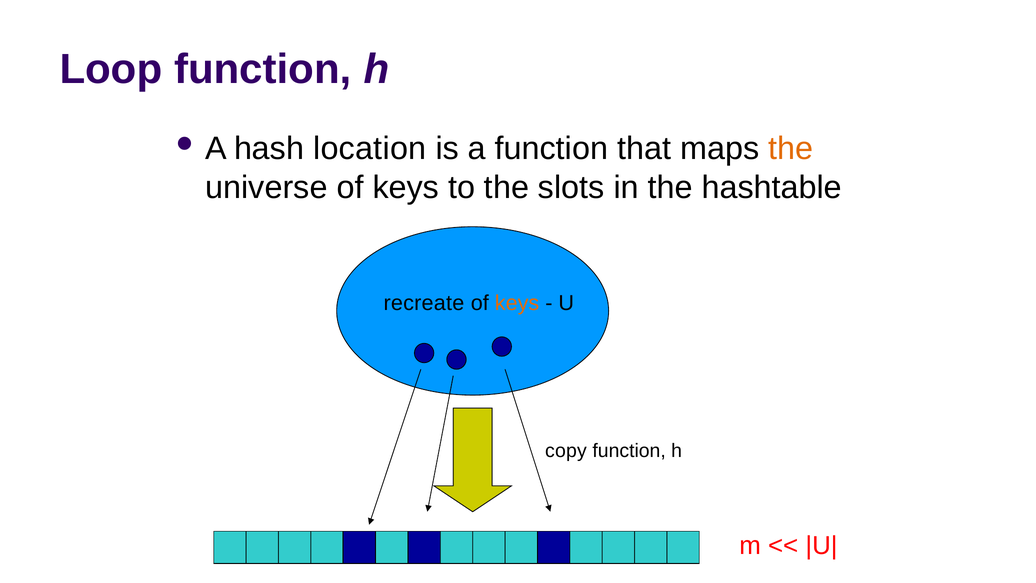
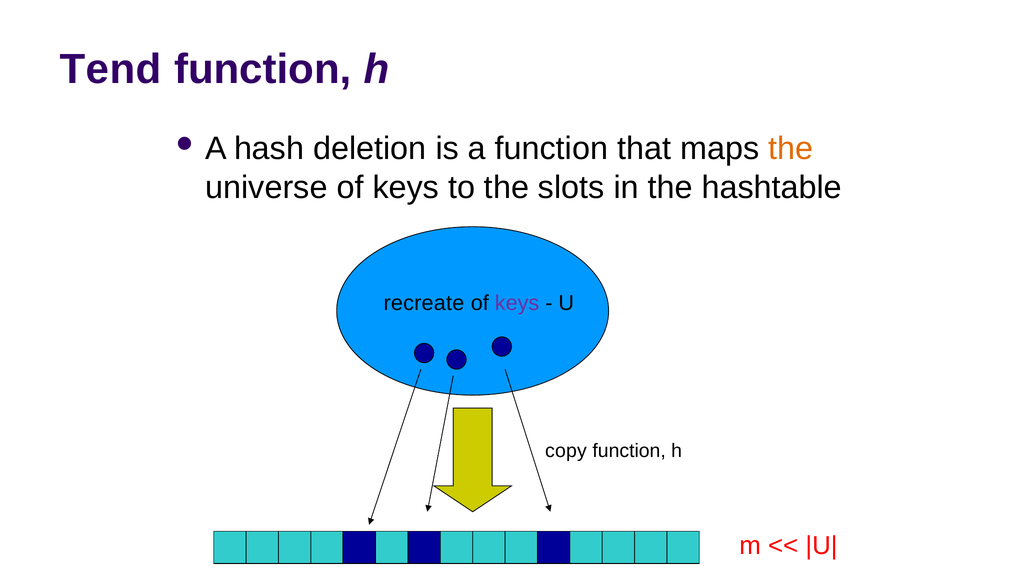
Loop: Loop -> Tend (111, 69)
location: location -> deletion (370, 149)
keys colour: orange -> purple (517, 303)
